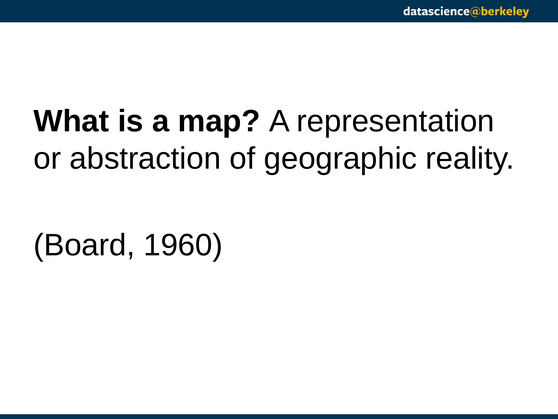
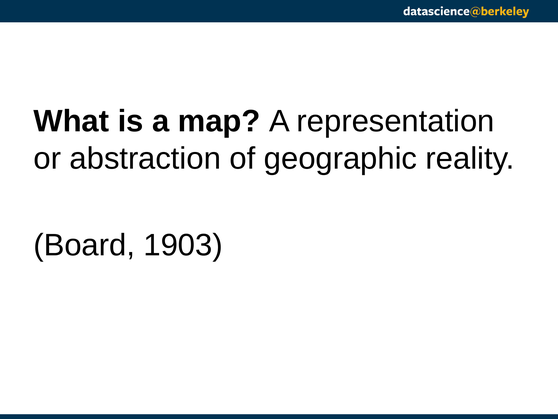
1960: 1960 -> 1903 (183, 245)
